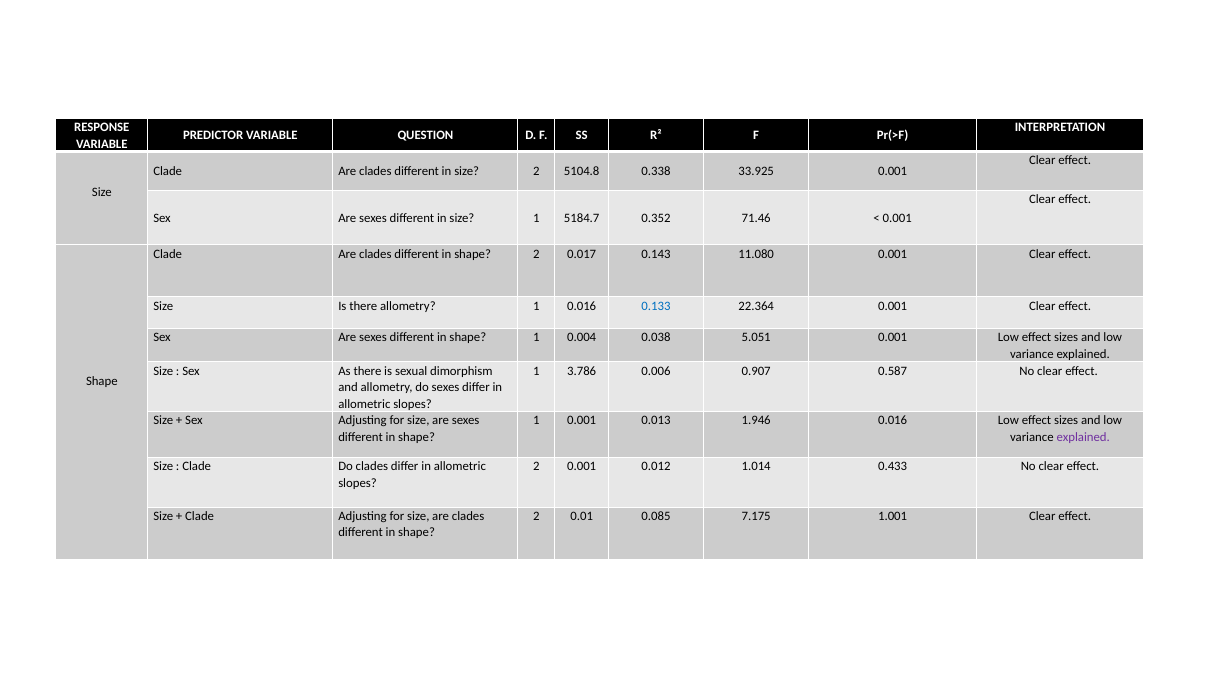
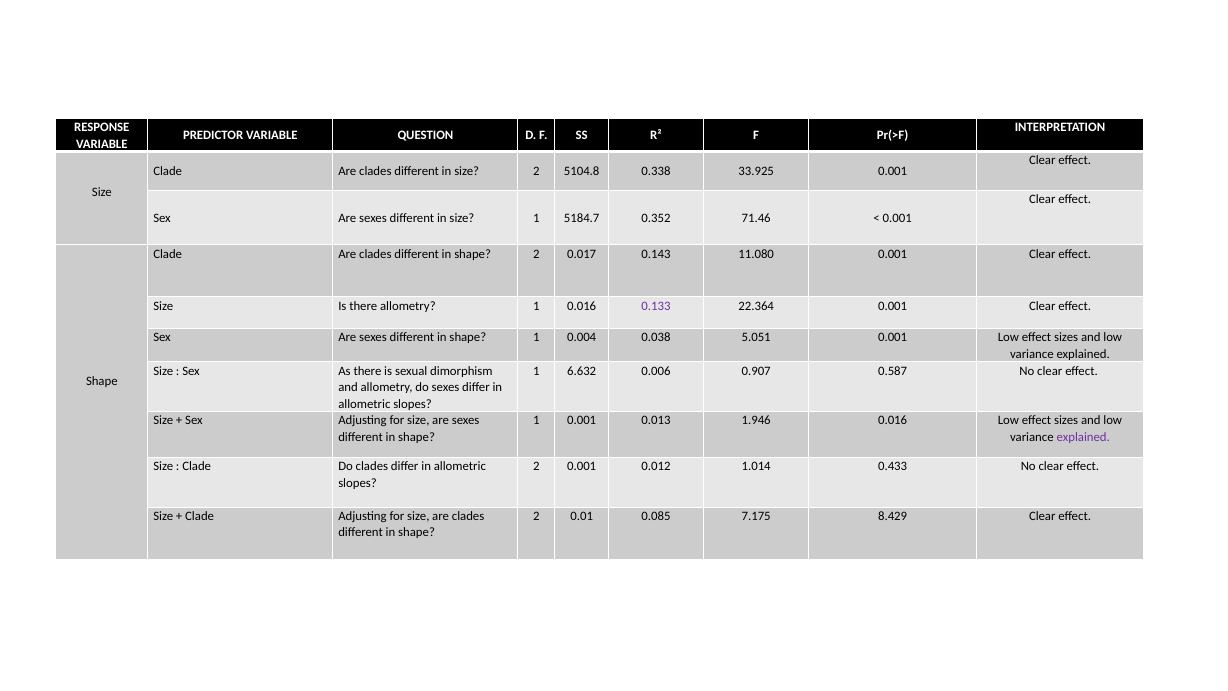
0.133 colour: blue -> purple (656, 306)
3.786: 3.786 -> 6.632 (582, 371)
1.001: 1.001 -> 8.429 (893, 516)
